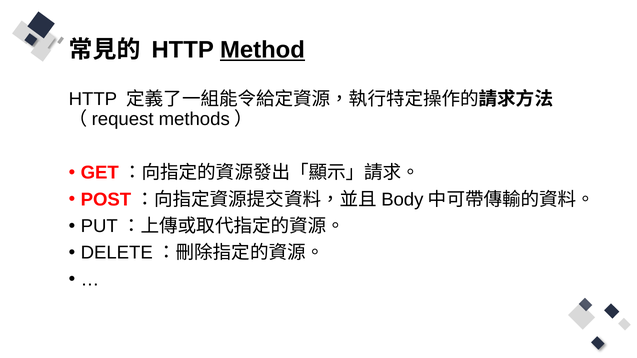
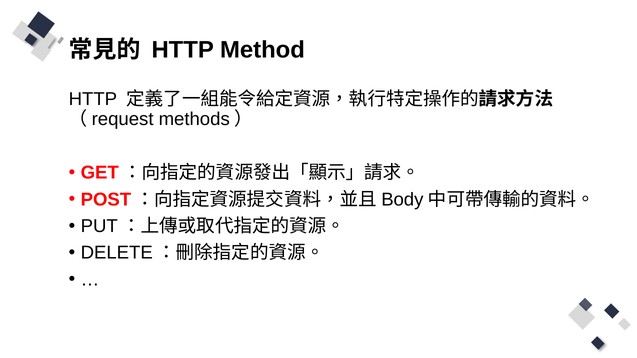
Method underline: present -> none (262, 50)
